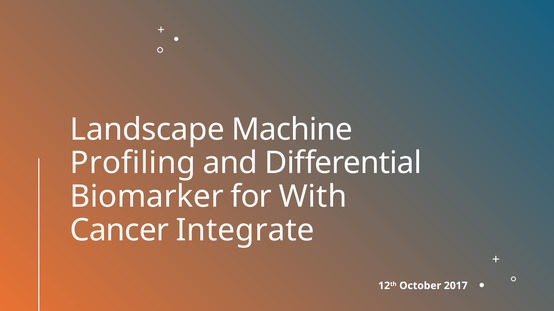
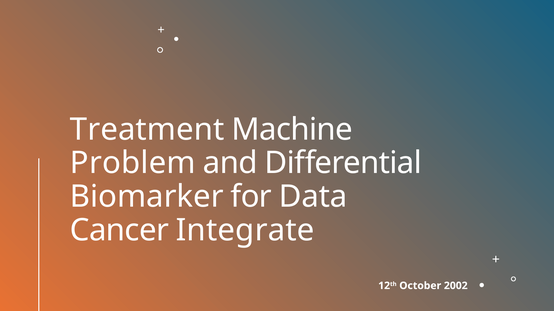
Landscape: Landscape -> Treatment (147, 130)
Profiling: Profiling -> Problem (133, 163)
With: With -> Data (313, 197)
2017: 2017 -> 2002 (456, 286)
